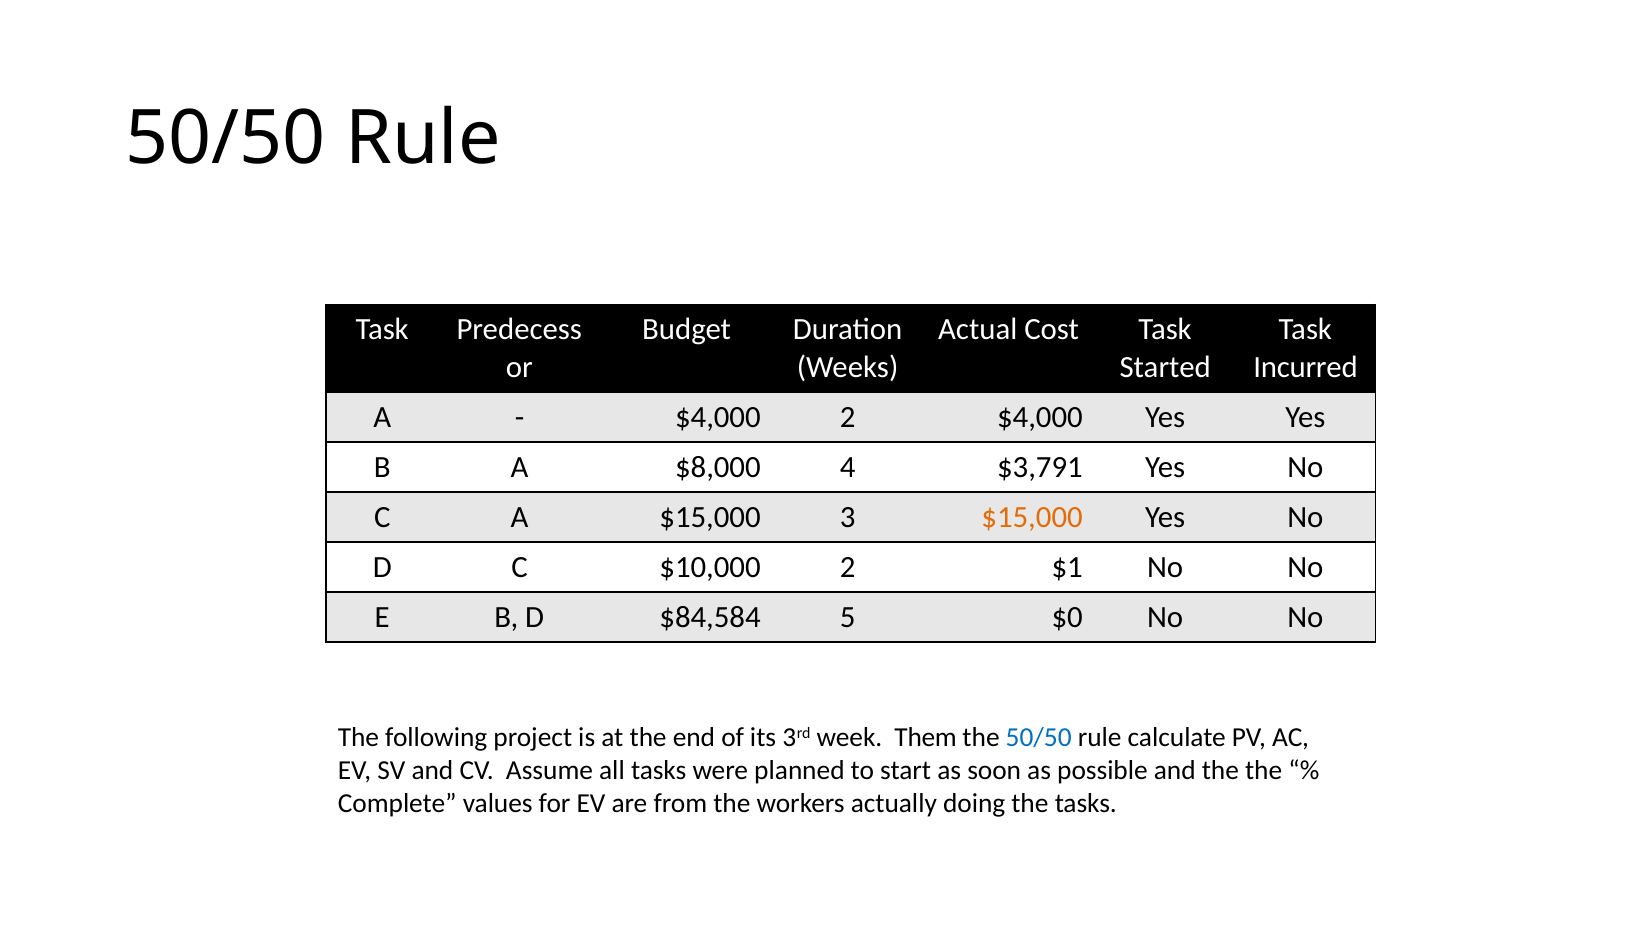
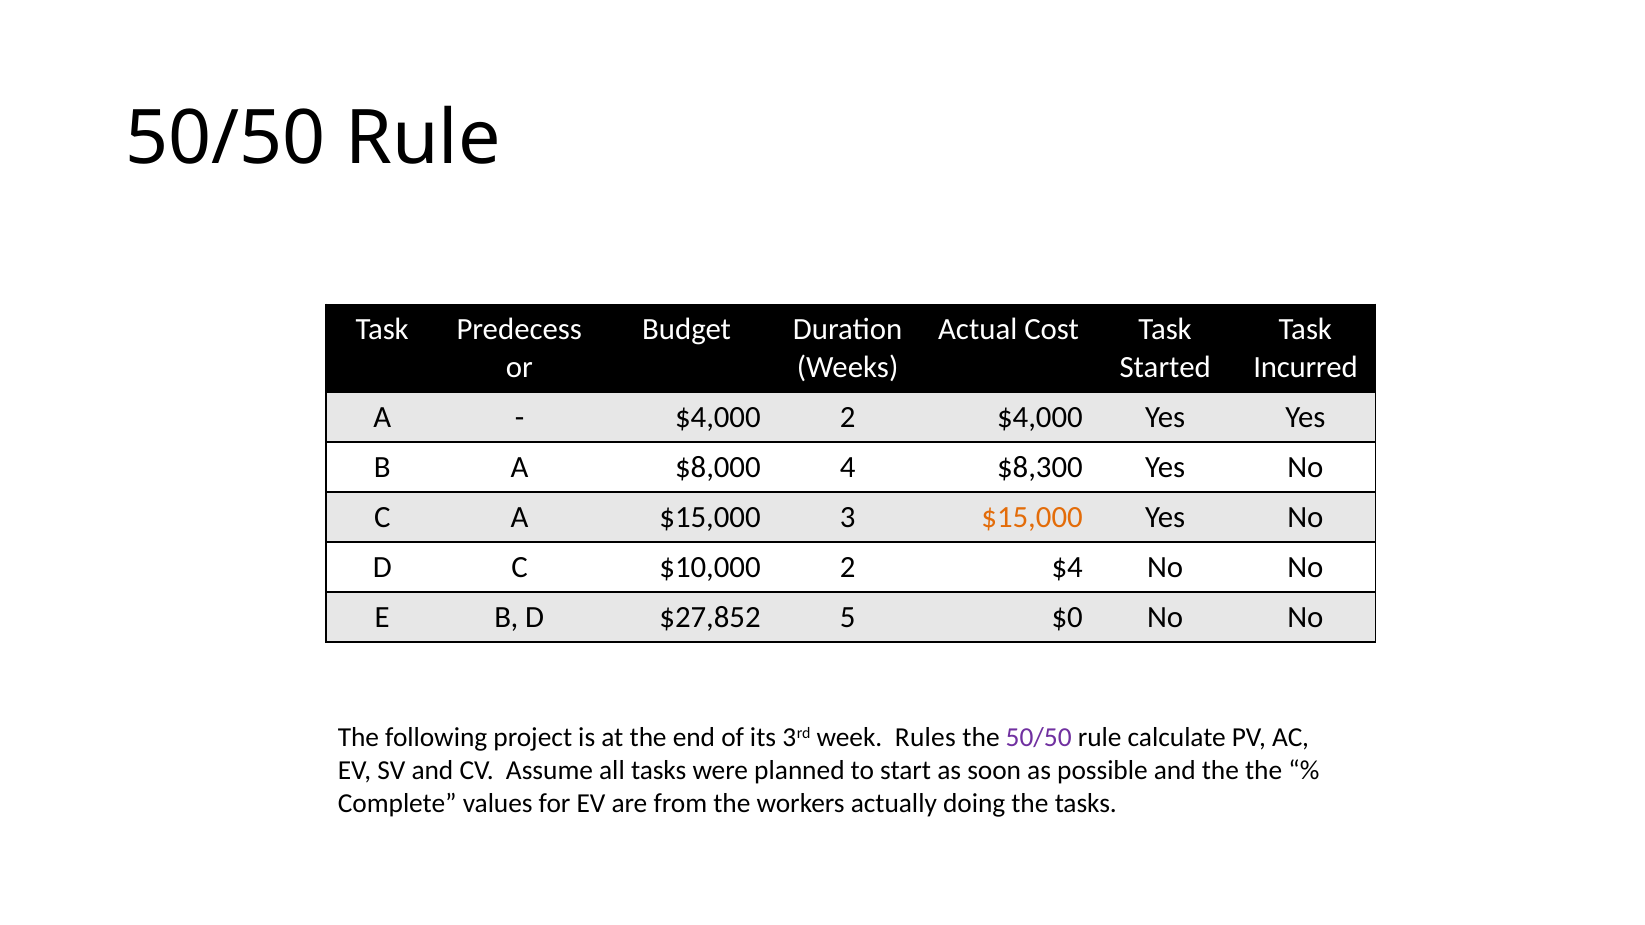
$3,791: $3,791 -> $8,300 (1040, 468)
$1: $1 -> $4 (1067, 568)
$84,584: $84,584 -> $27,852 (710, 618)
Them: Them -> Rules (925, 737)
50/50 colour: blue -> purple (1039, 737)
